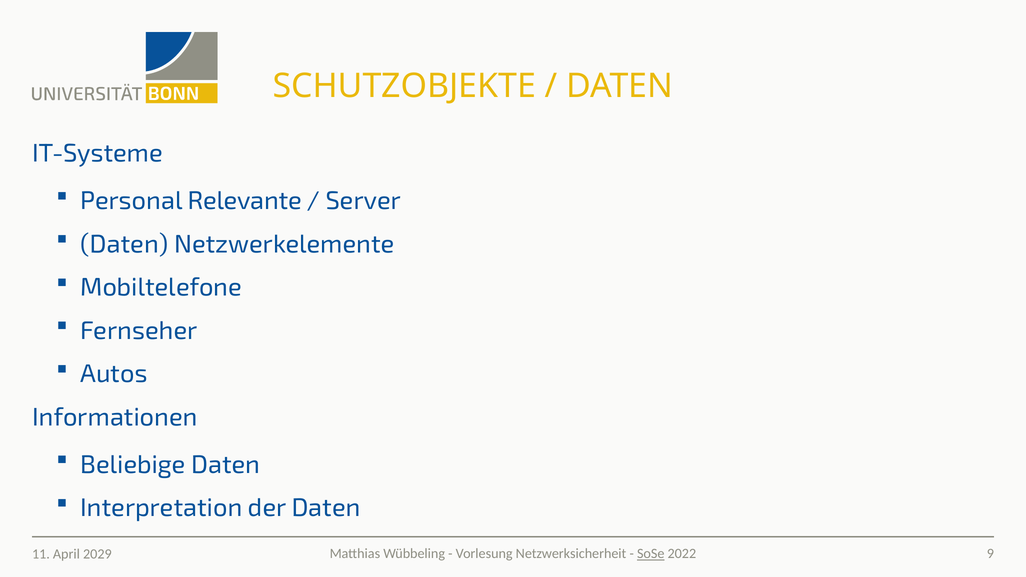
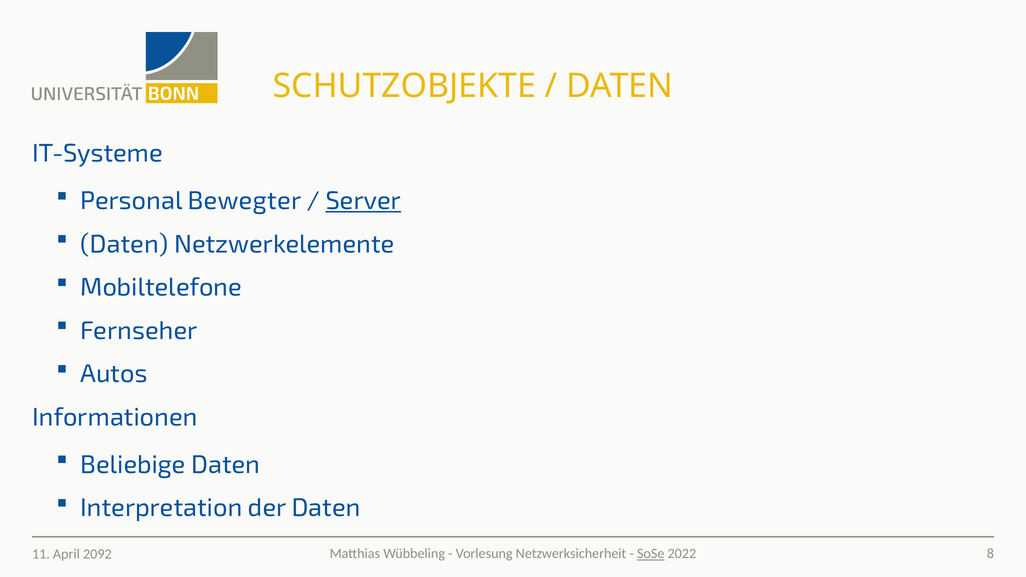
Relevante: Relevante -> Bewegter (244, 201)
Server underline: none -> present (363, 201)
9: 9 -> 8 (990, 554)
2029: 2029 -> 2092 (97, 554)
